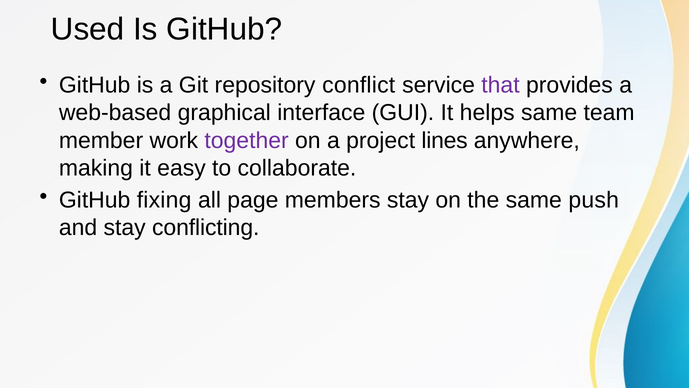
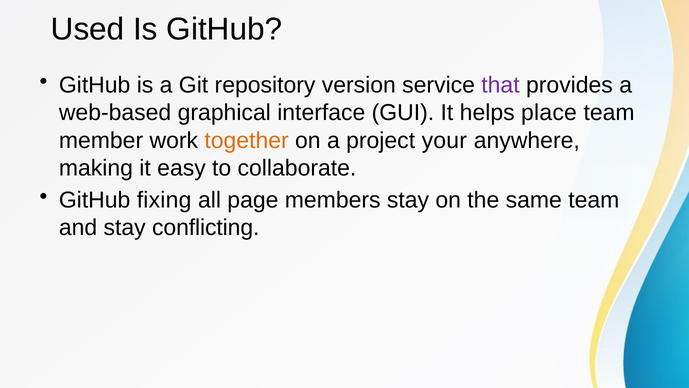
conflict: conflict -> version (359, 85)
helps same: same -> place (549, 113)
together colour: purple -> orange (247, 140)
lines: lines -> your (444, 140)
same push: push -> team (594, 200)
